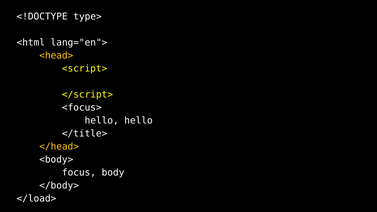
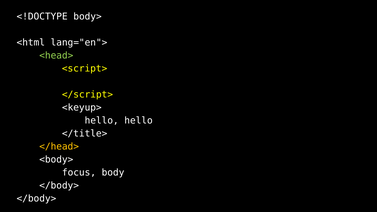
type>: type> -> body> (88, 17)
<head> colour: yellow -> light green (56, 56)
<focus>: <focus> -> <keyup> (82, 108)
</load>: </load> -> </body> (36, 199)
